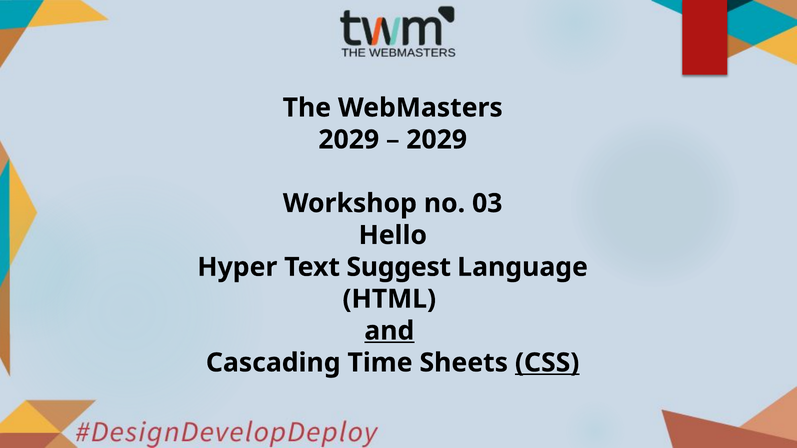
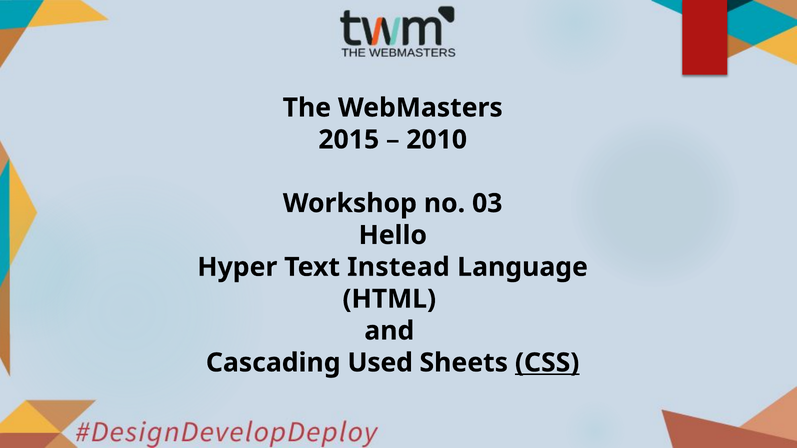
2029: 2029 -> 2015 (349, 140)
2029: 2029 -> 2010 (437, 140)
Suggest: Suggest -> Instead (398, 267)
and underline: present -> none (389, 331)
Time: Time -> Used (380, 363)
